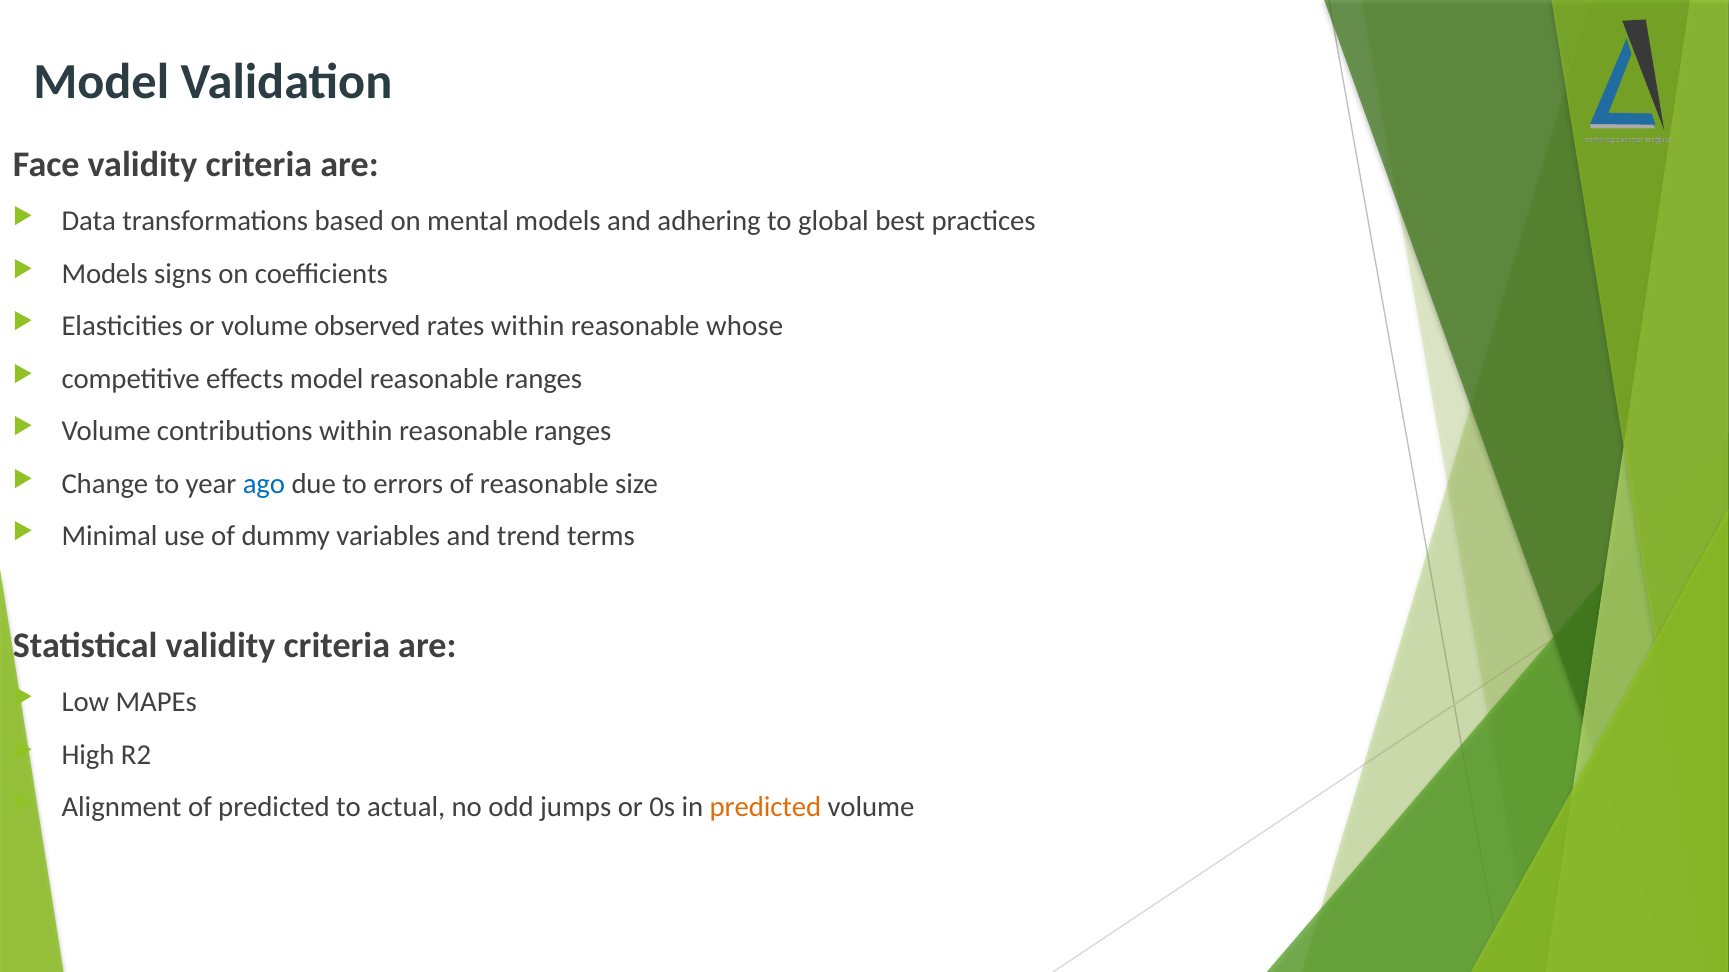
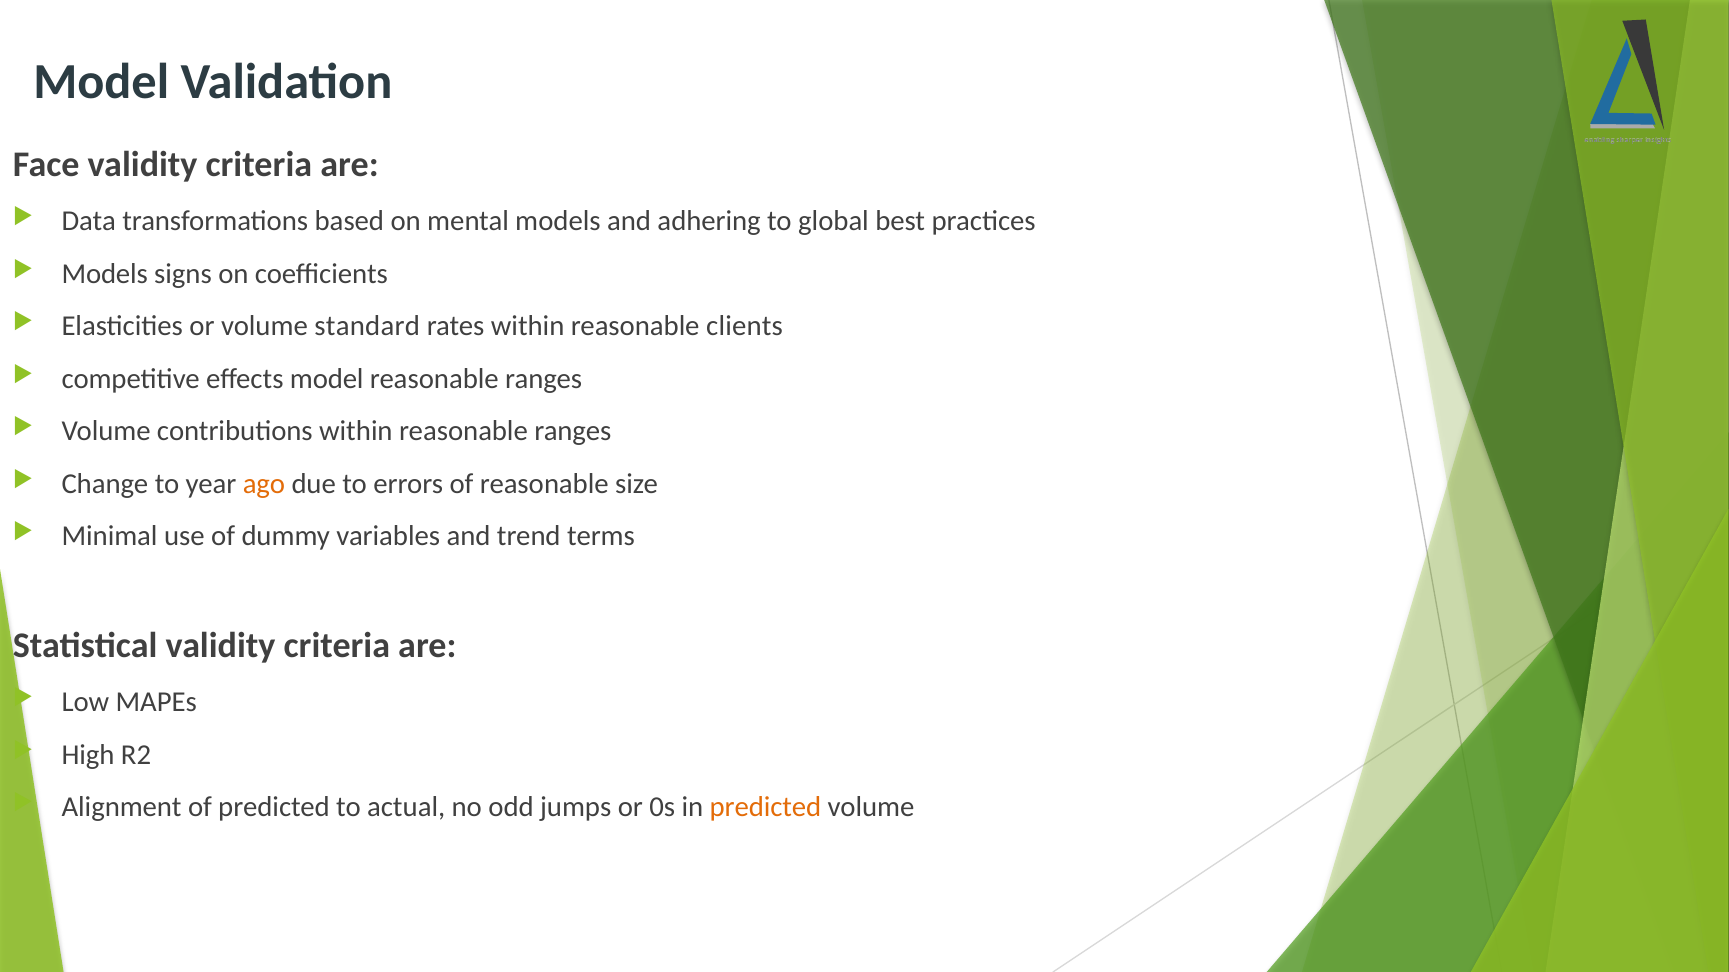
observed: observed -> standard (367, 326)
whose: whose -> clients (745, 326)
ago colour: blue -> orange (264, 484)
